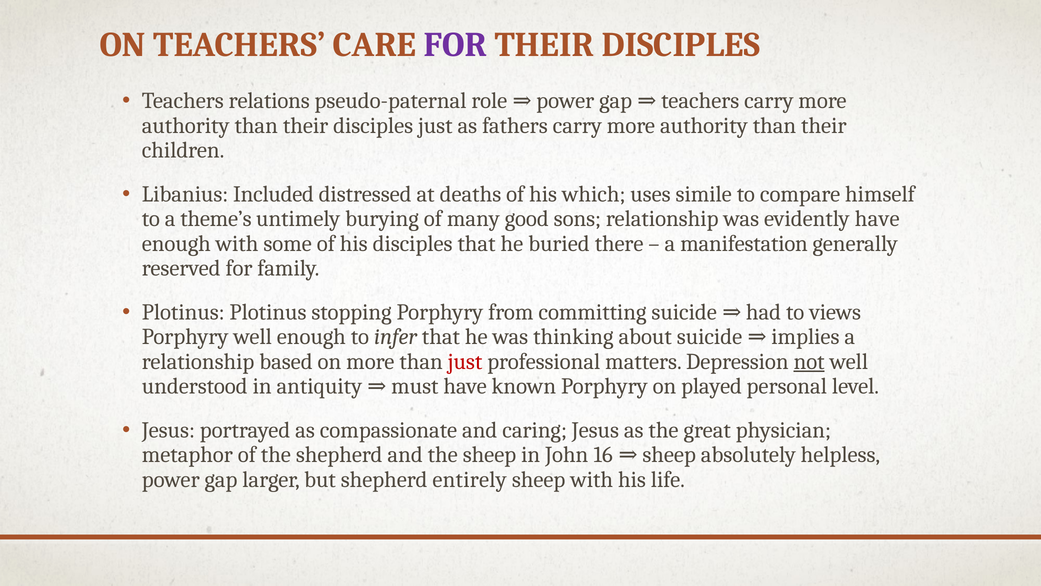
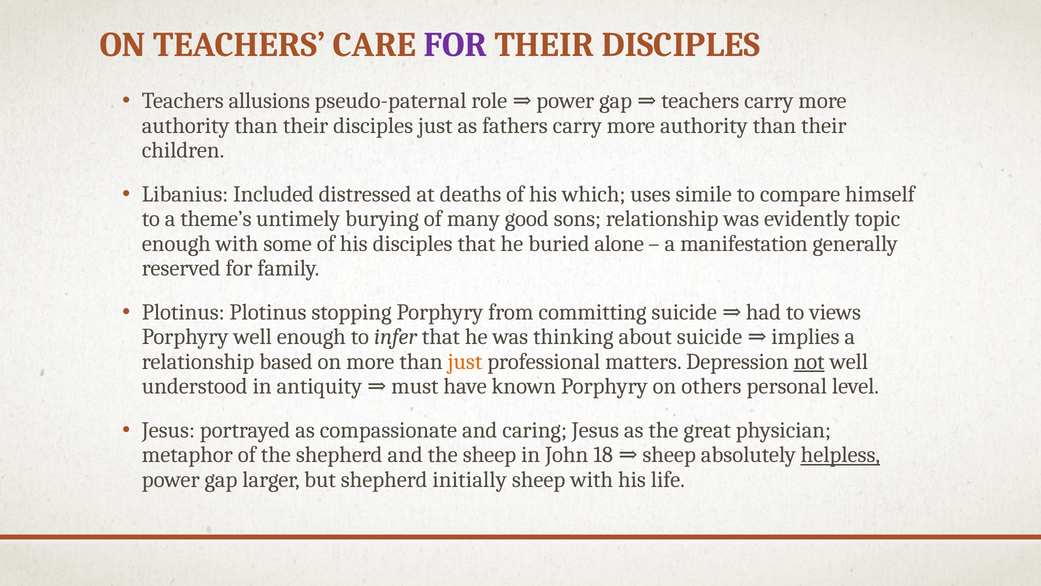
relations: relations -> allusions (269, 101)
evidently have: have -> topic (877, 219)
there: there -> alone (619, 243)
just colour: red -> orange (465, 361)
played: played -> others (711, 386)
16: 16 -> 18 (603, 455)
helpless underline: none -> present (840, 455)
entirely: entirely -> initially (470, 479)
